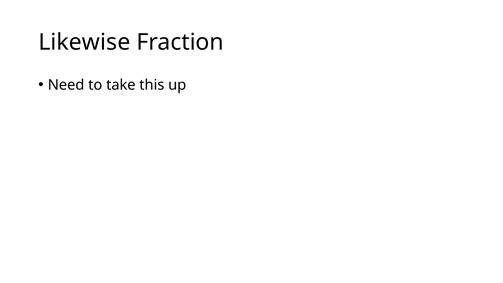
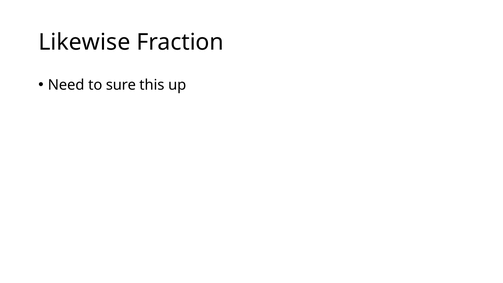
take: take -> sure (121, 85)
